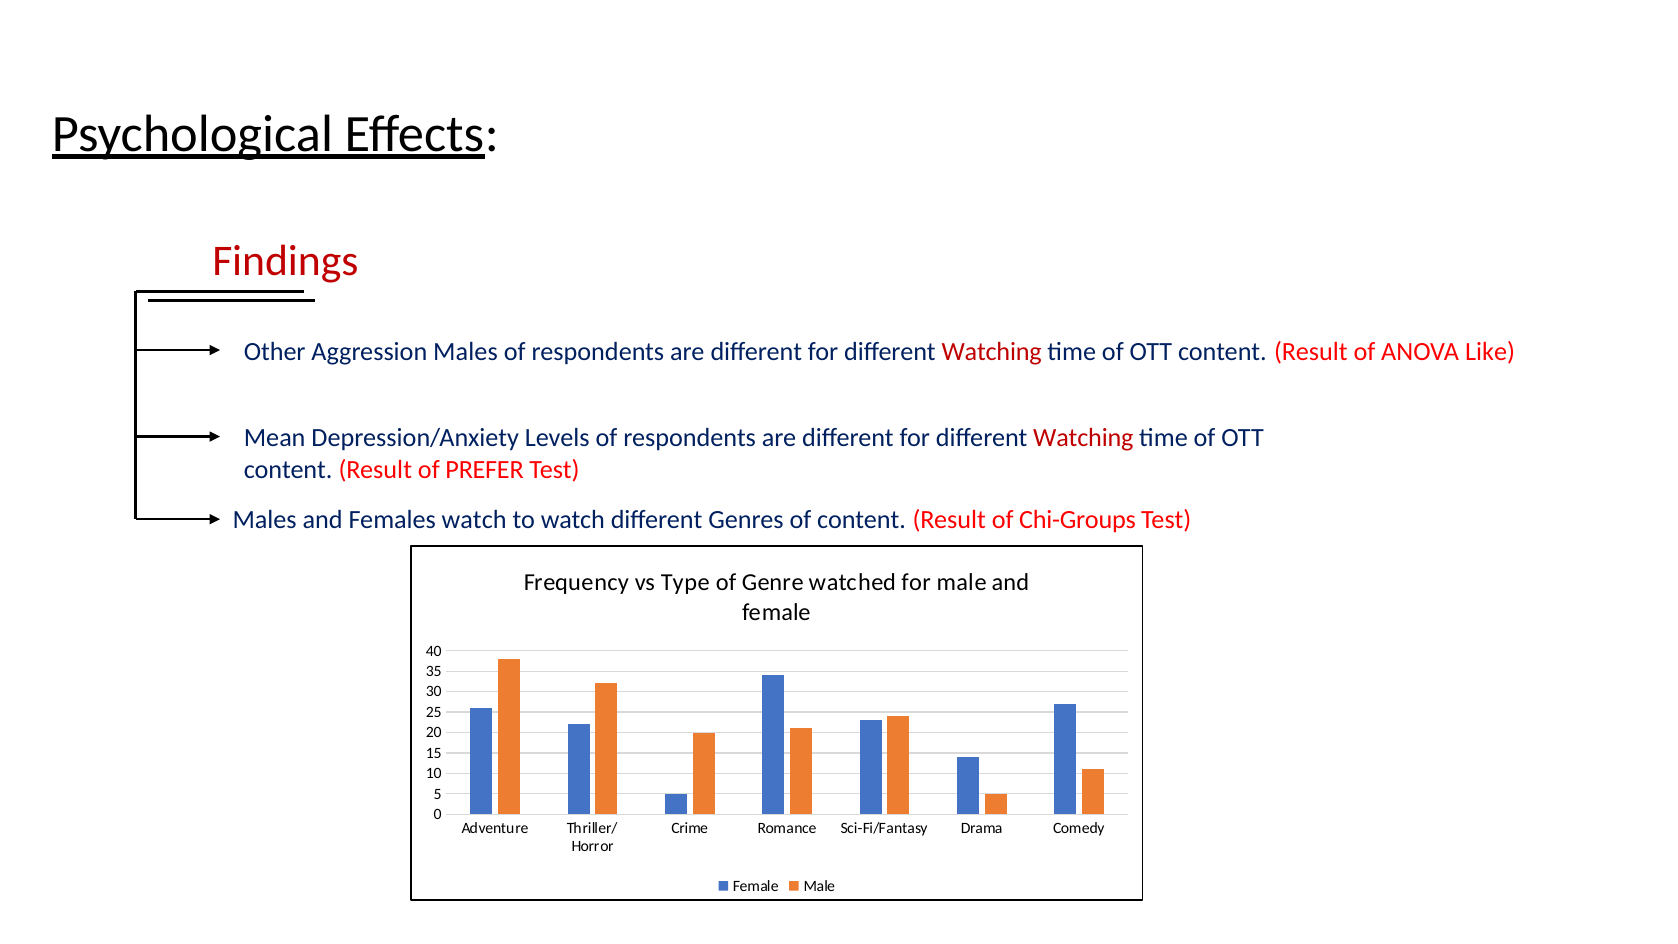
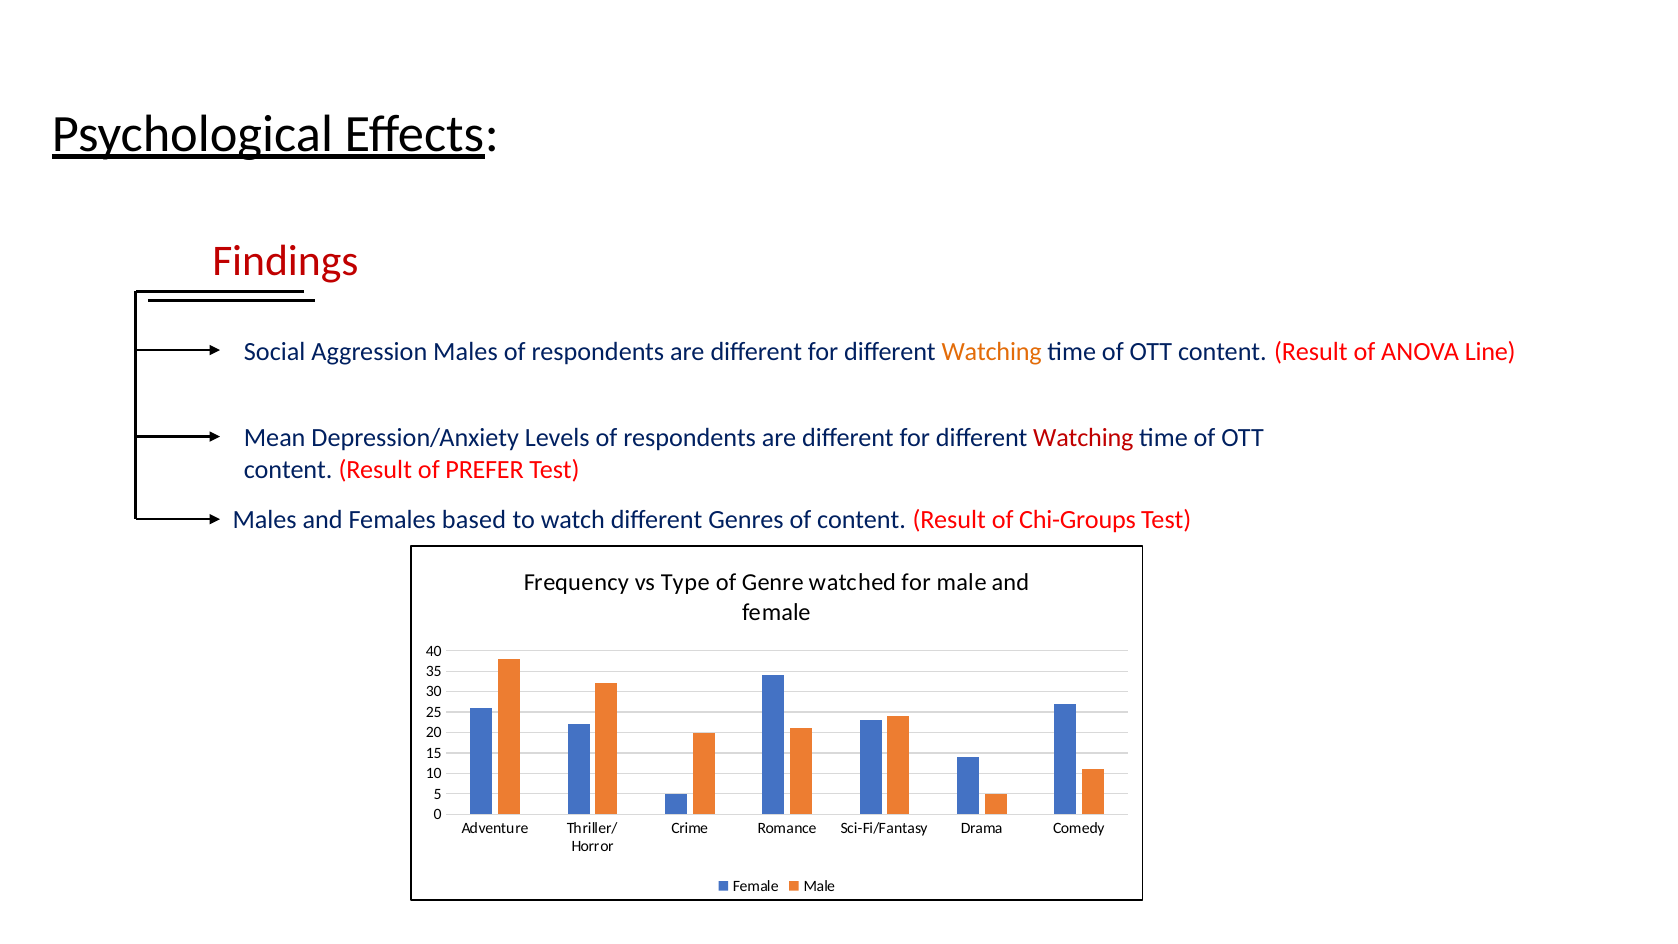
Other: Other -> Social (275, 352)
Watching colour: red -> orange (992, 352)
Like: Like -> Line (1490, 352)
Females watch: watch -> based (474, 520)
